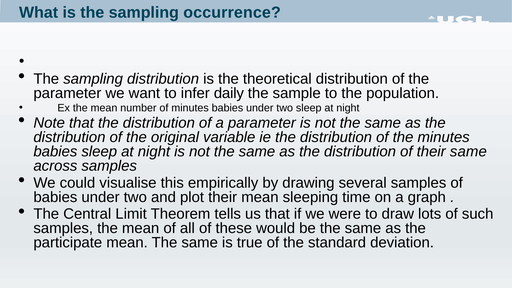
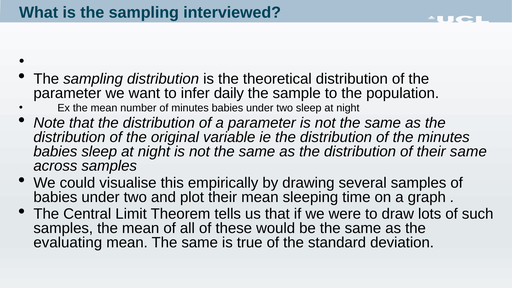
occurrence: occurrence -> interviewed (232, 13)
participate: participate -> evaluating (68, 243)
